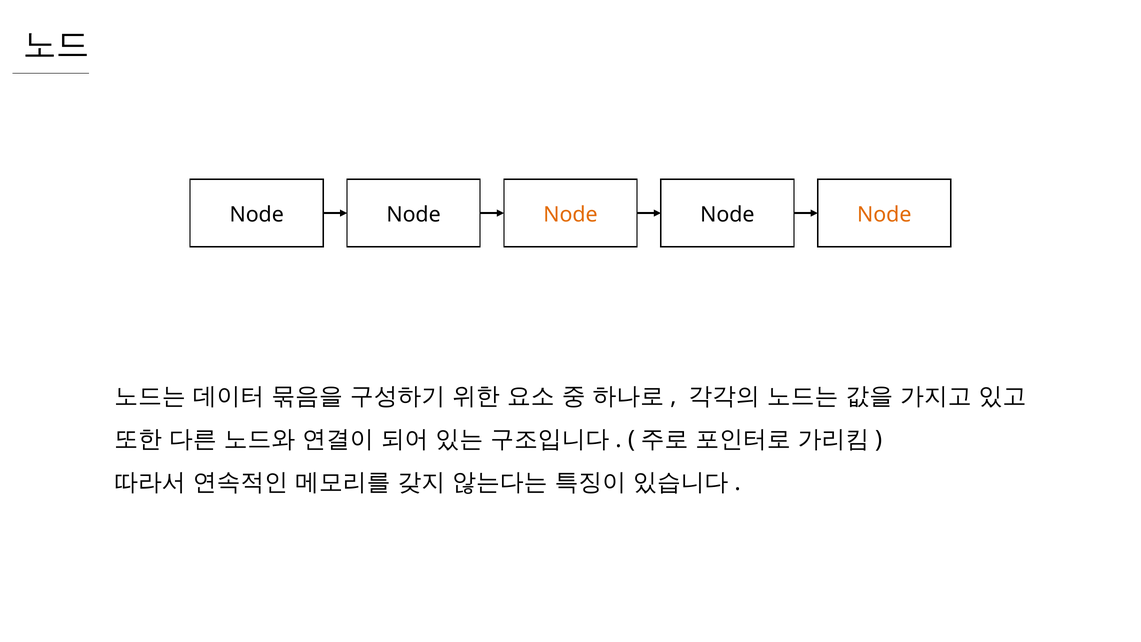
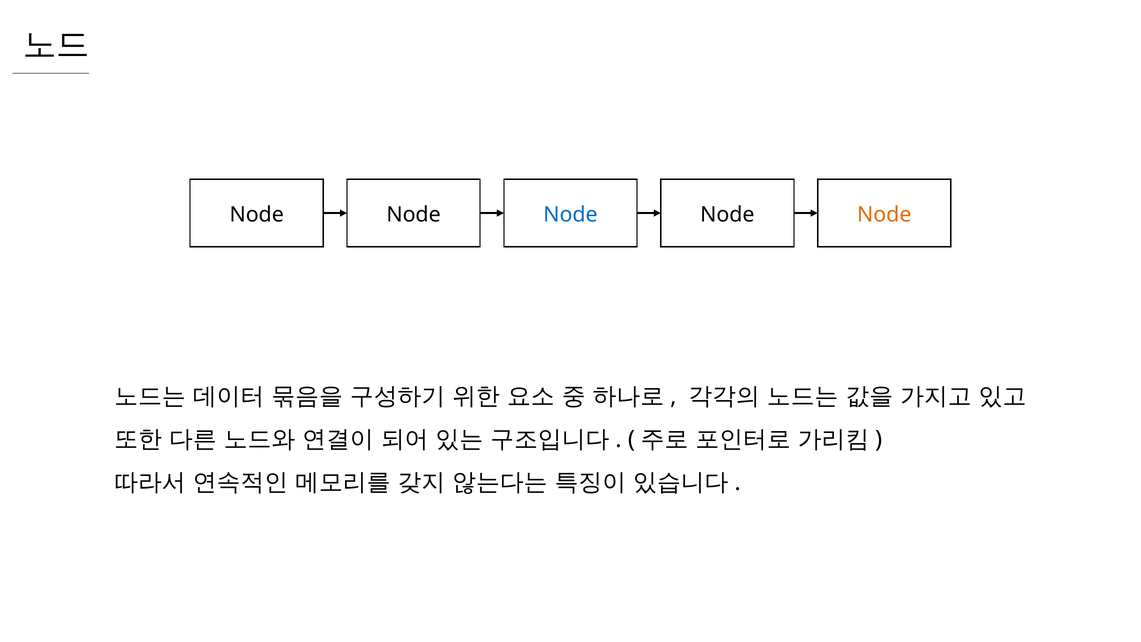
Node colour: orange -> blue (570, 215)
